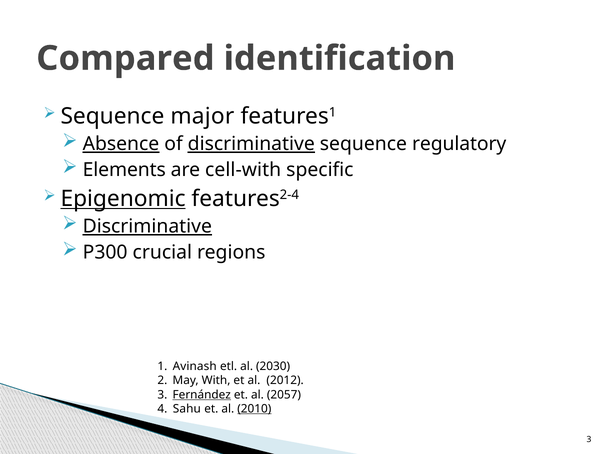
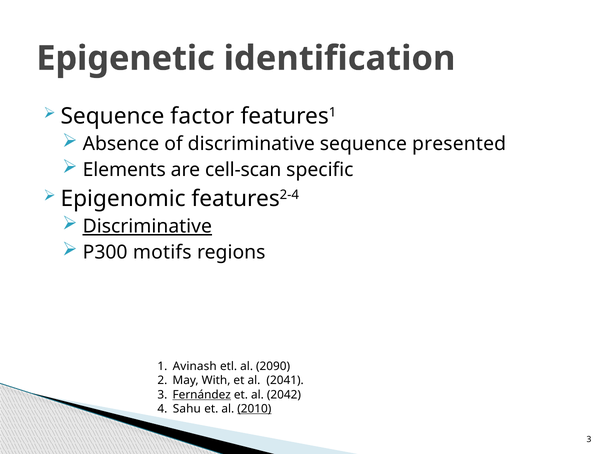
Compared: Compared -> Epigenetic (126, 58)
major: major -> factor (202, 116)
Absence underline: present -> none (121, 144)
discriminative underline: present -> none (251, 144)
regulatory: regulatory -> presented (459, 144)
cell-with: cell-with -> cell-scan (243, 170)
Epigenomic underline: present -> none (123, 199)
crucial: crucial -> motifs (162, 253)
2030: 2030 -> 2090 (273, 367)
2012: 2012 -> 2041 (285, 381)
2057: 2057 -> 2042 (284, 395)
